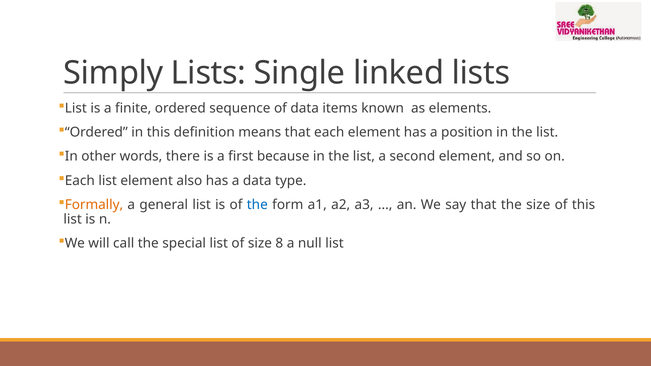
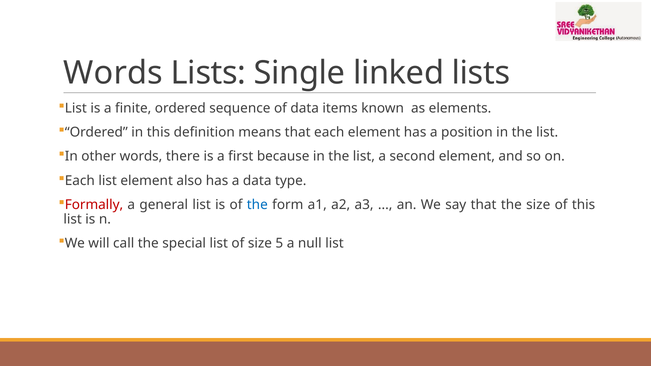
Simply: Simply -> Words (113, 73)
Formally colour: orange -> red (94, 205)
8: 8 -> 5 (279, 244)
